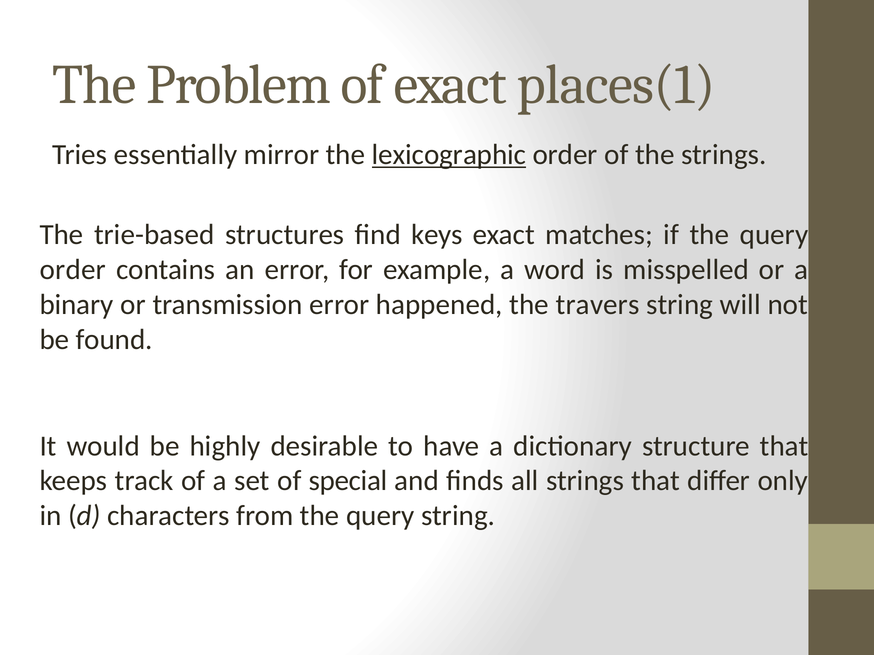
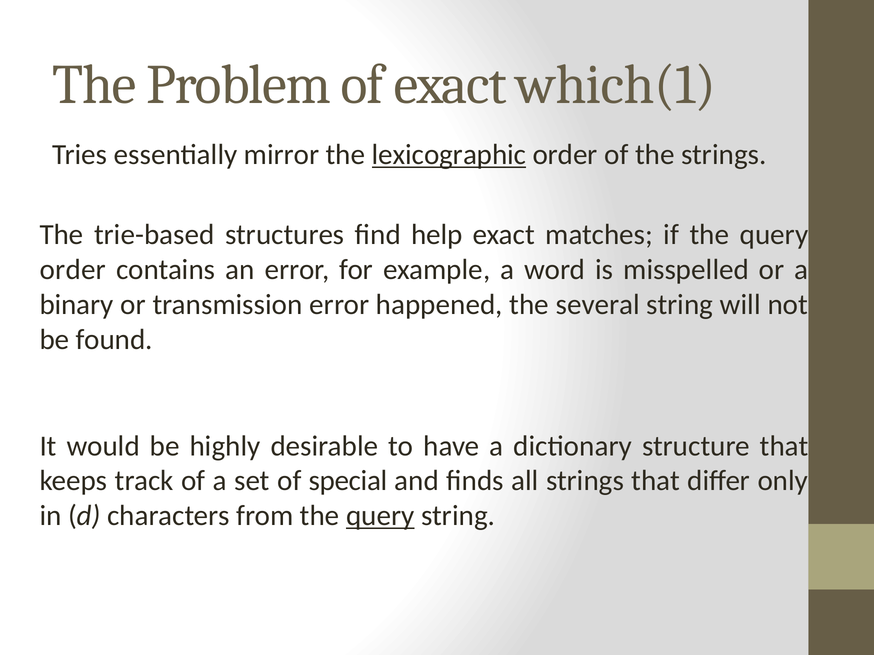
places(1: places(1 -> which(1 (616, 85)
keys: keys -> help (437, 235)
travers: travers -> several (598, 305)
query underline: none -> present (380, 516)
